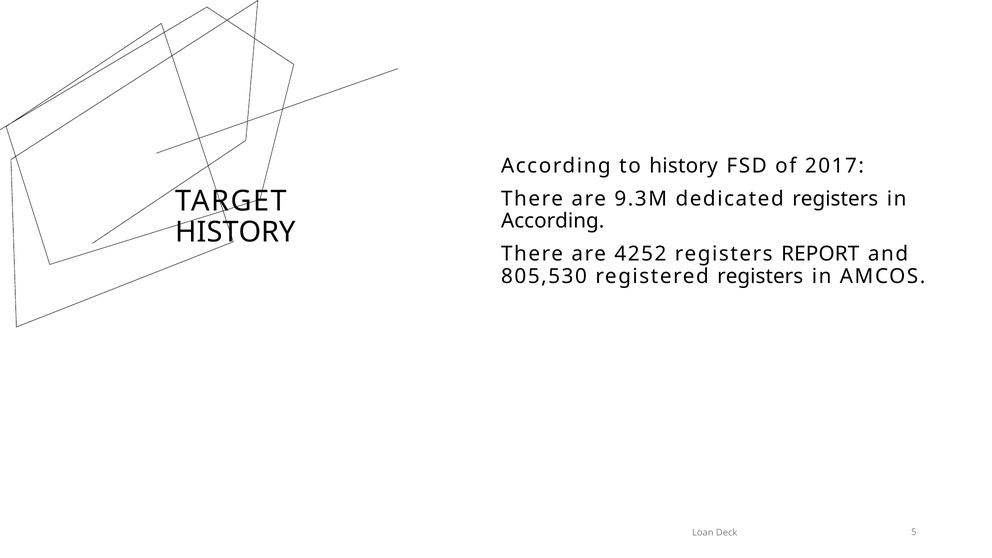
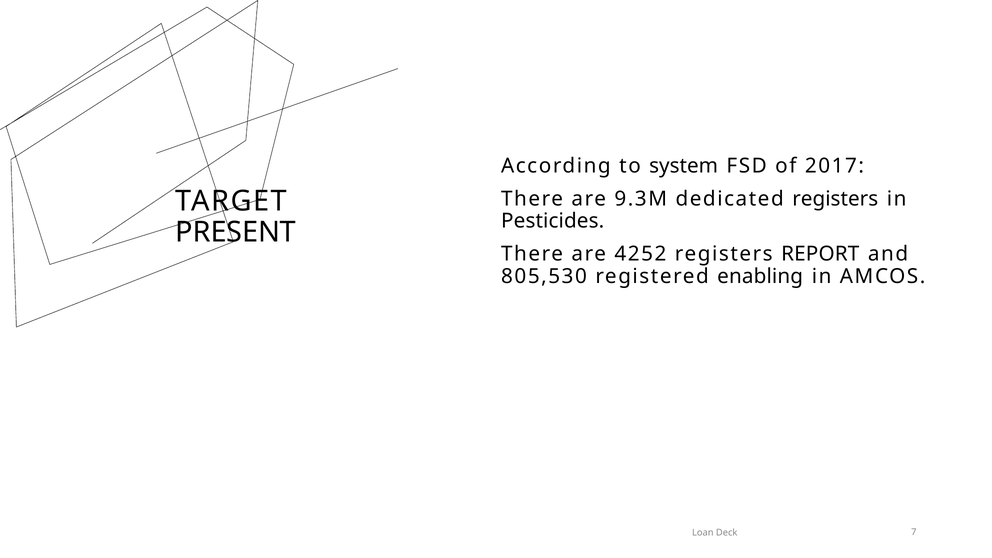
to history: history -> system (684, 166)
According: According -> Pesticides (553, 221)
HISTORY: HISTORY -> PRESENT (236, 232)
registered registers: registers -> enabling (760, 276)
5: 5 -> 7 (914, 532)
